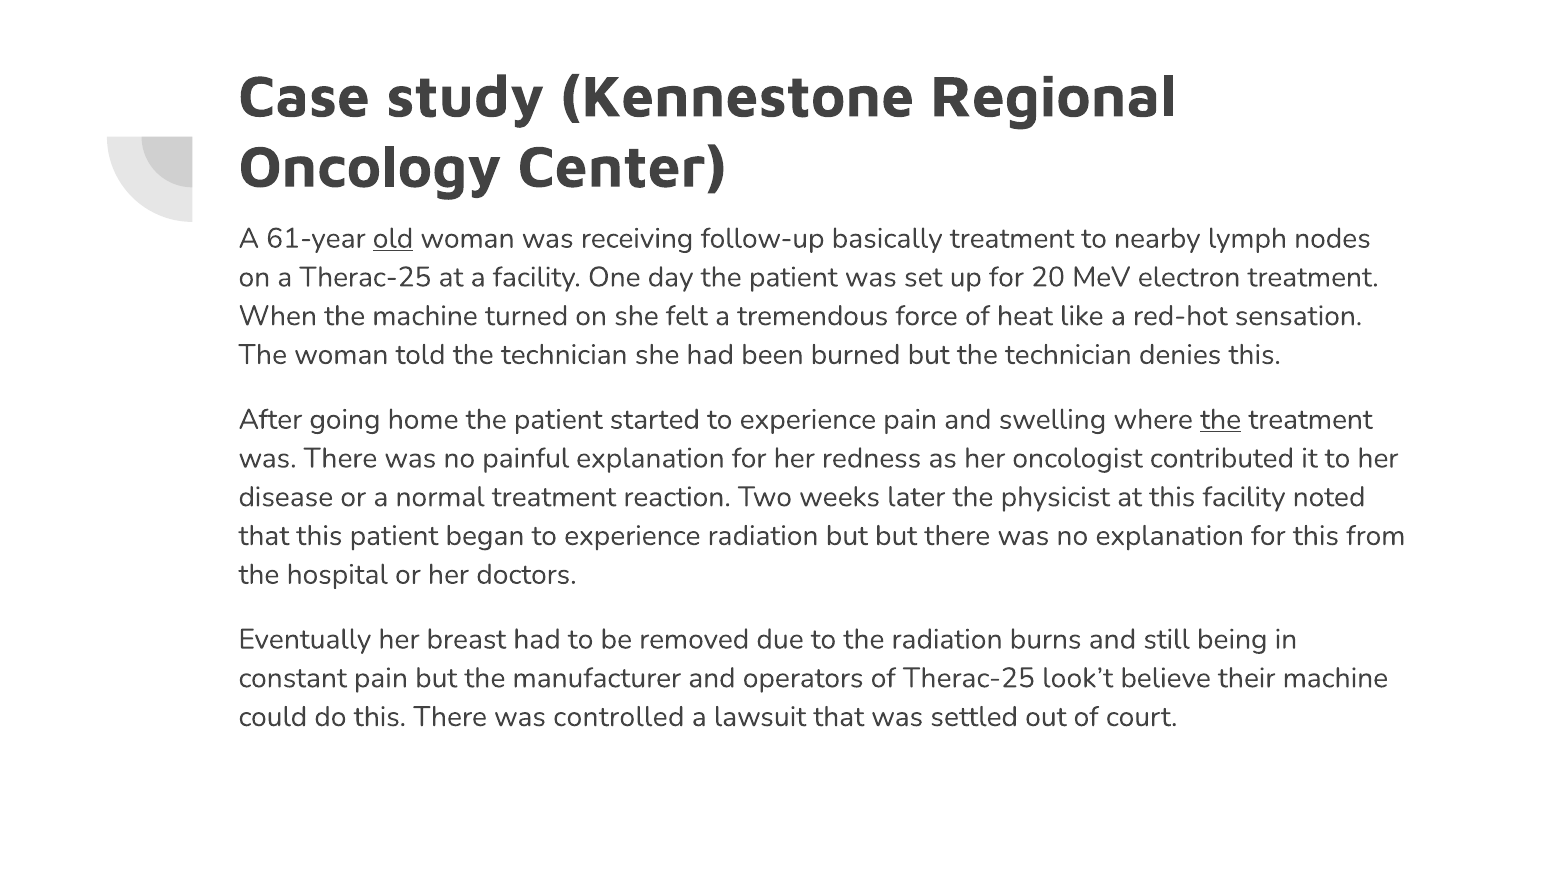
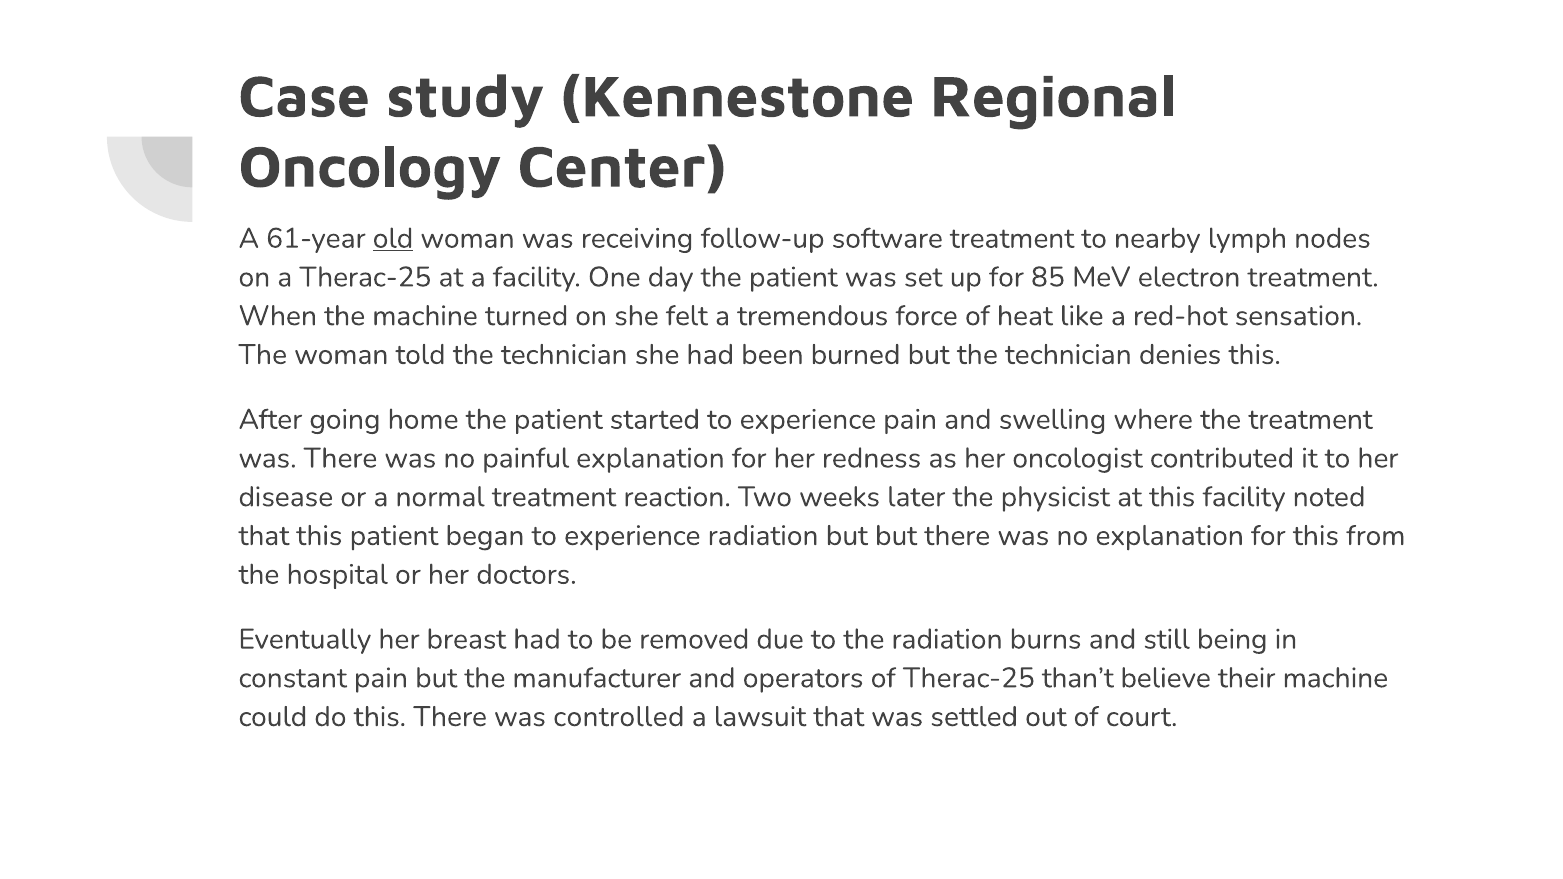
basically: basically -> software (887, 238)
20: 20 -> 85 (1048, 277)
the underline: present -> none (1221, 420)
look’t: look’t -> than’t (1078, 678)
